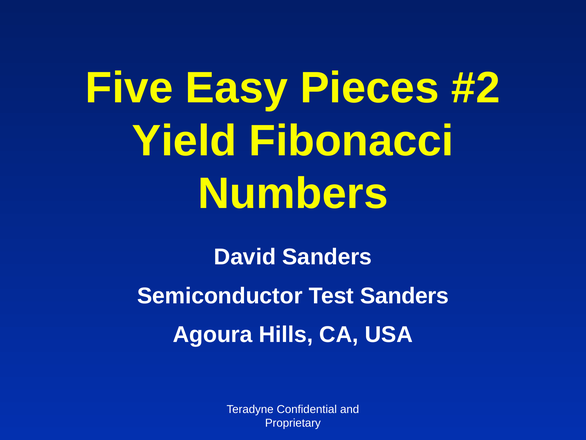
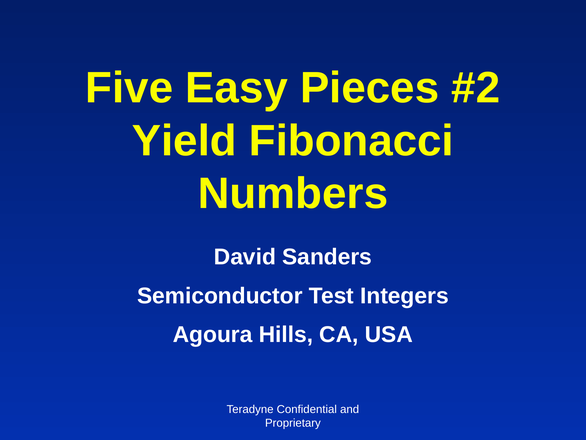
Test Sanders: Sanders -> Integers (404, 296)
